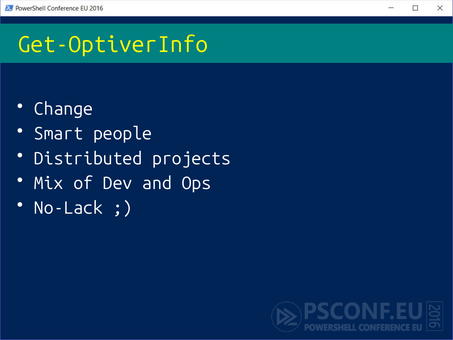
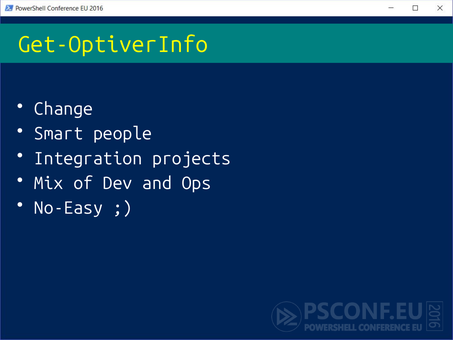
Distributed: Distributed -> Integration (88, 158)
No-Lack: No-Lack -> No-Easy (68, 208)
